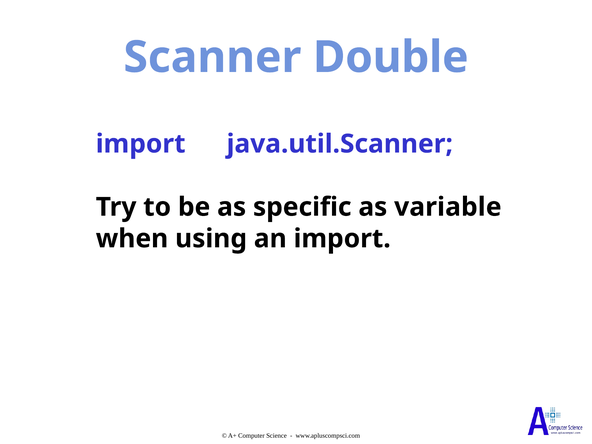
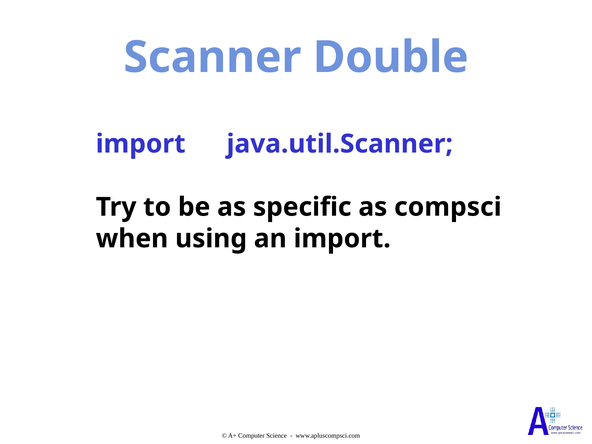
variable: variable -> compsci (448, 207)
